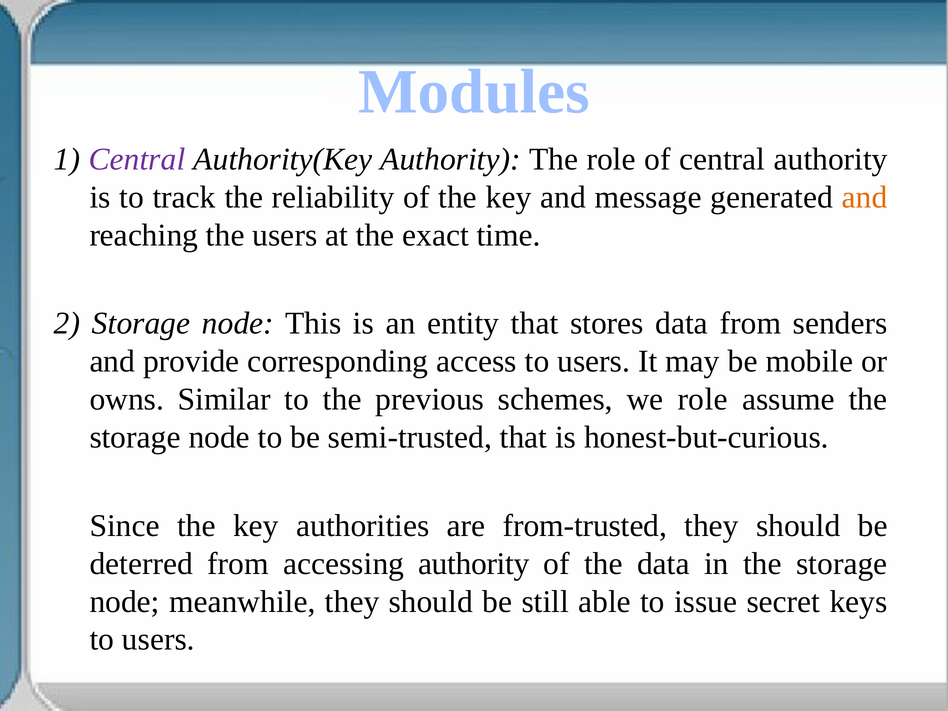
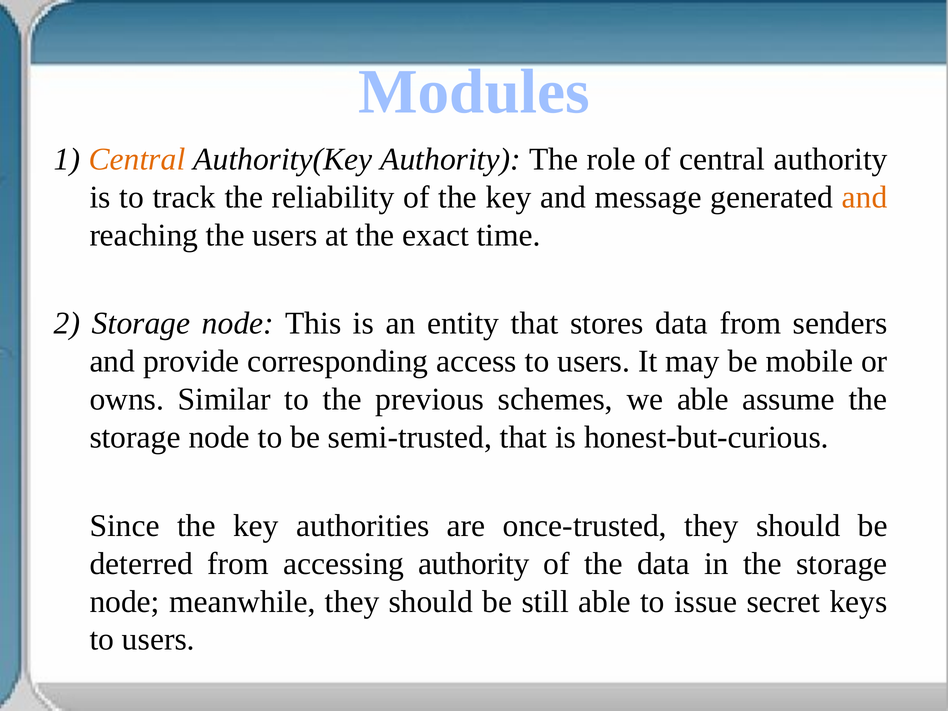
Central colour: purple -> orange (137, 159)
we role: role -> able (703, 399)
from-trusted: from-trusted -> once-trusted (585, 526)
